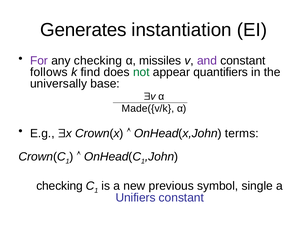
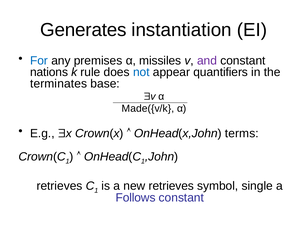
For colour: purple -> blue (39, 61)
any checking: checking -> premises (98, 61)
follows: follows -> nations (49, 72)
find: find -> rule (90, 72)
not colour: green -> blue (141, 72)
universally: universally -> terminates (59, 84)
checking: checking -> retrieves (59, 186)
new previous: previous -> retrieves (171, 186)
Unifiers: Unifiers -> Follows (136, 198)
